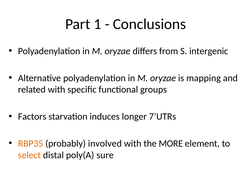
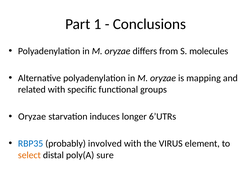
intergenic: intergenic -> molecules (209, 51)
Factors: Factors -> Oryzae (32, 117)
7’UTRs: 7’UTRs -> 6’UTRs (163, 117)
RBP35 colour: orange -> blue (31, 144)
MORE: MORE -> VIRUS (171, 144)
